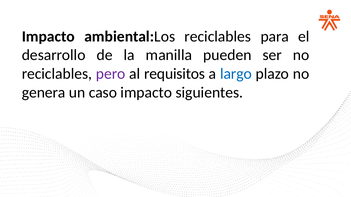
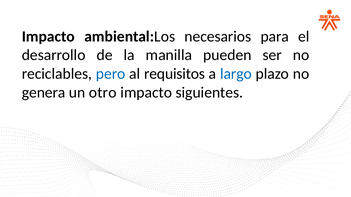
ambiental:Los reciclables: reciclables -> necesarios (218, 37)
pero colour: purple -> blue (111, 74)
caso: caso -> otro (103, 93)
